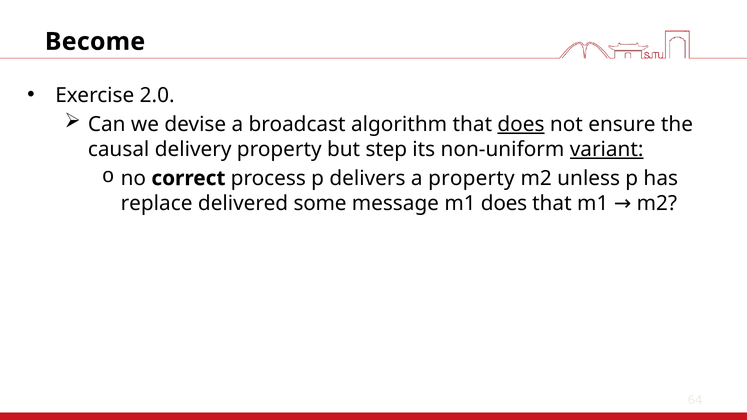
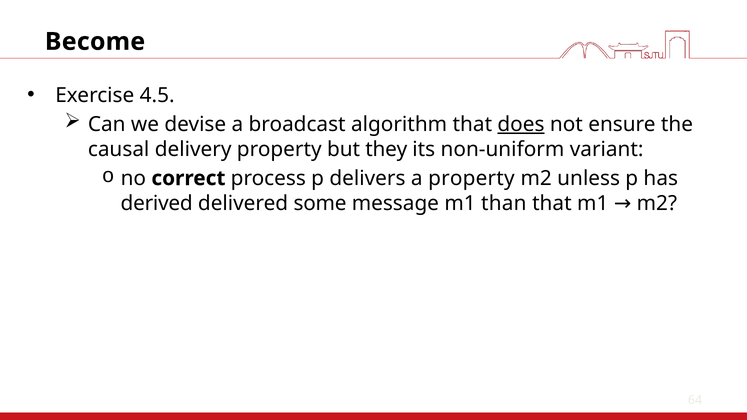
2.0: 2.0 -> 4.5 (157, 95)
step: step -> they (386, 149)
variant underline: present -> none (607, 149)
replace: replace -> derived (157, 203)
m1 does: does -> than (504, 203)
